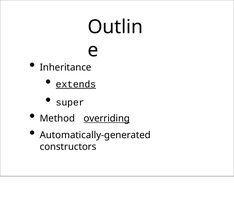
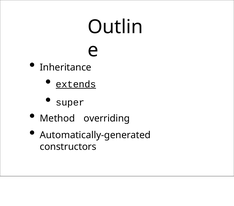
overriding underline: present -> none (107, 118)
